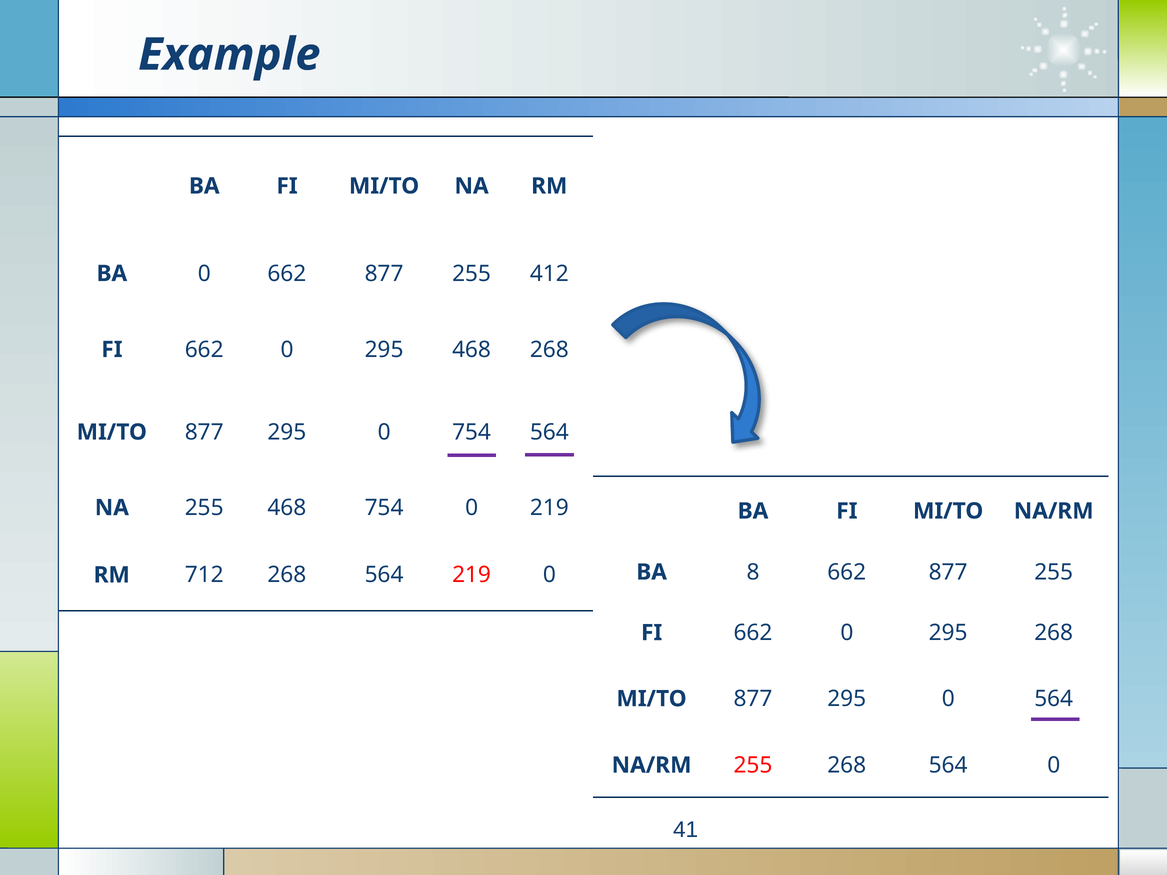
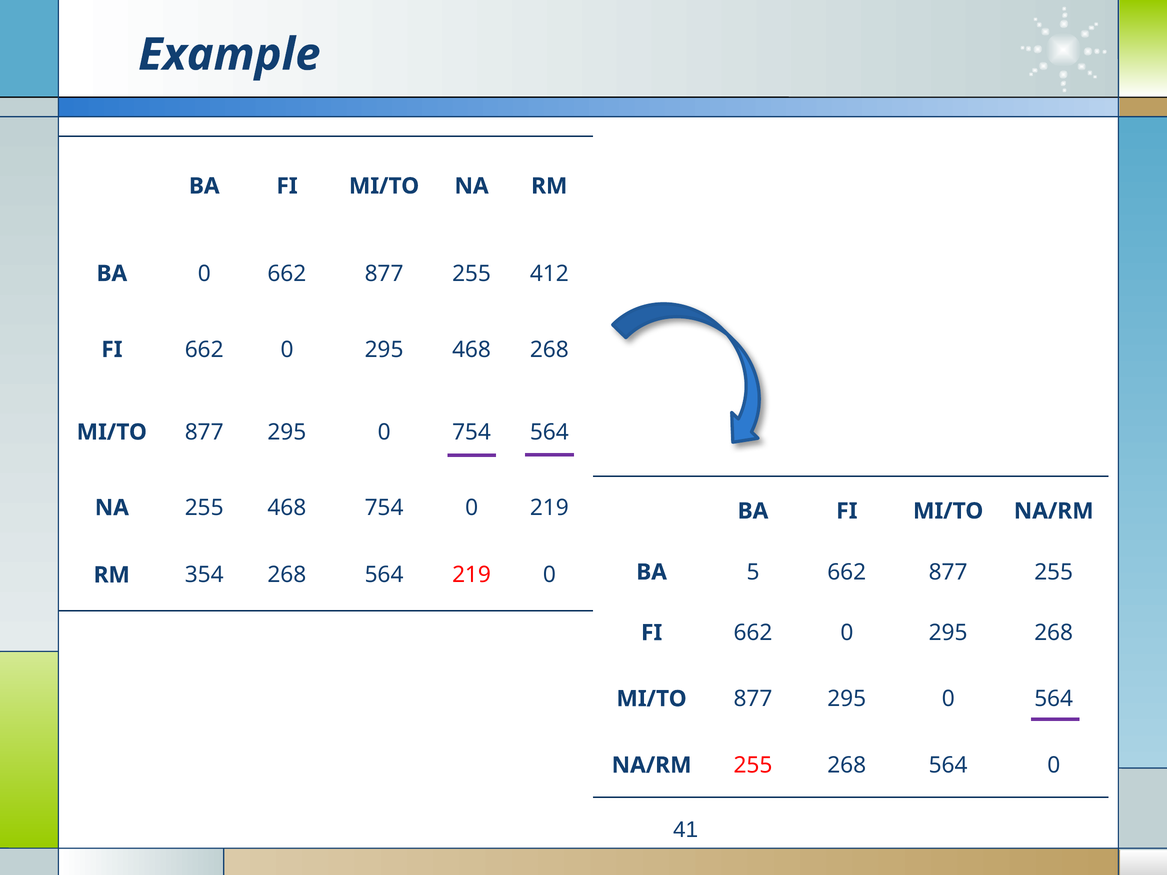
8: 8 -> 5 (753, 572)
712: 712 -> 354 (204, 575)
